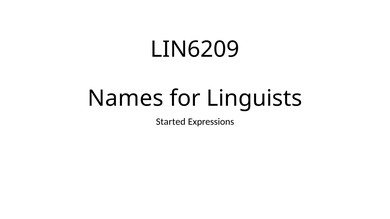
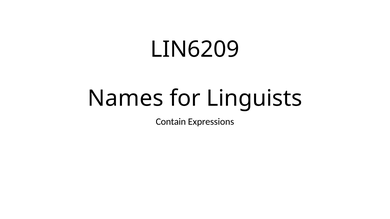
Started: Started -> Contain (171, 122)
